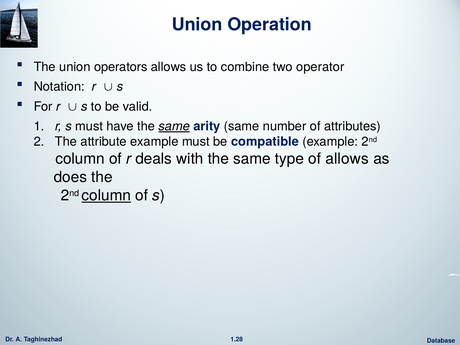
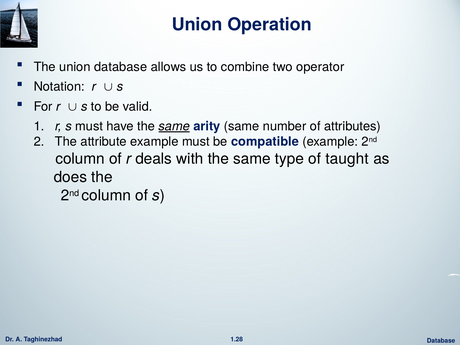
union operators: operators -> database (121, 67)
of allows: allows -> taught (347, 159)
column underline: present -> none (106, 196)
